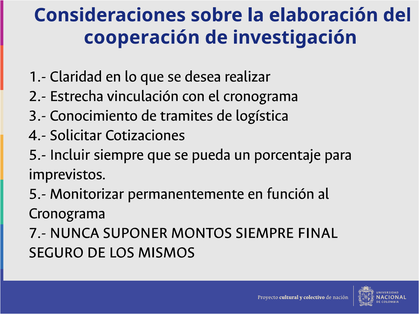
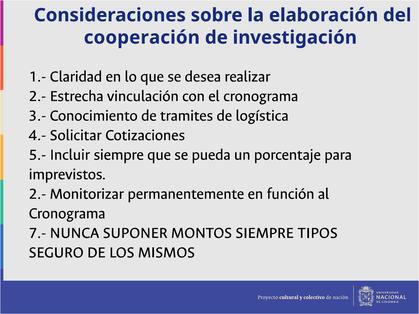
5.-: 5.- -> 2.- (37, 194)
FINAL: FINAL -> TIPOS (318, 233)
